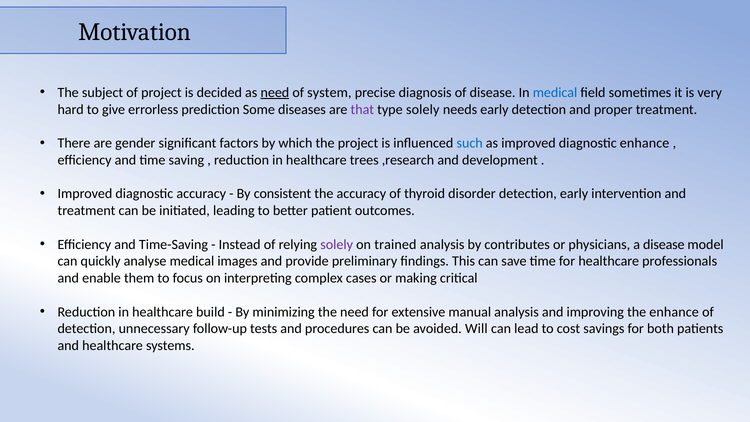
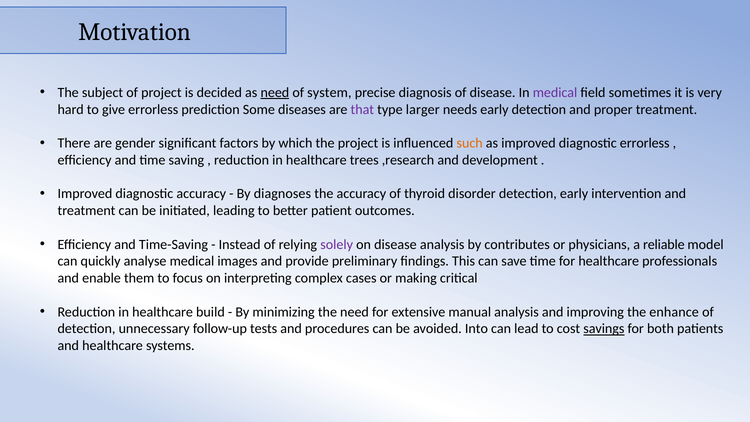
medical colour: blue -> purple (555, 92)
type solely: solely -> larger (423, 109)
such colour: blue -> orange (470, 143)
diagnostic enhance: enhance -> errorless (645, 143)
consistent: consistent -> diagnoses (282, 194)
on trained: trained -> disease (395, 244)
a disease: disease -> reliable (664, 244)
Will: Will -> Into (476, 329)
savings underline: none -> present (604, 329)
